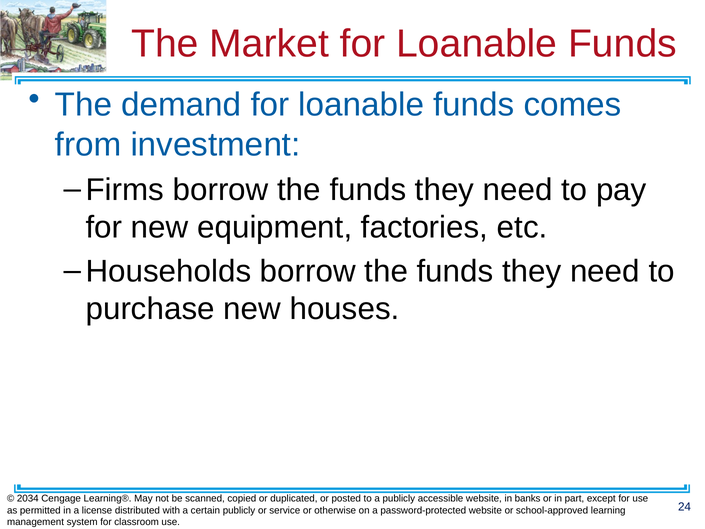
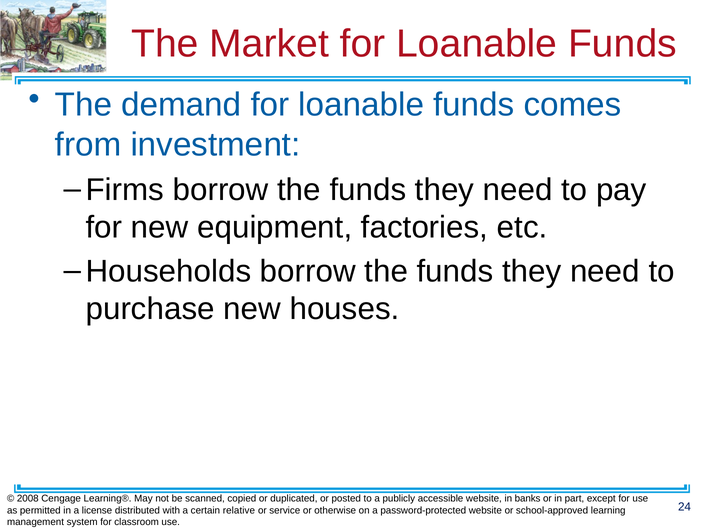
2034: 2034 -> 2008 (28, 498)
certain publicly: publicly -> relative (239, 510)
